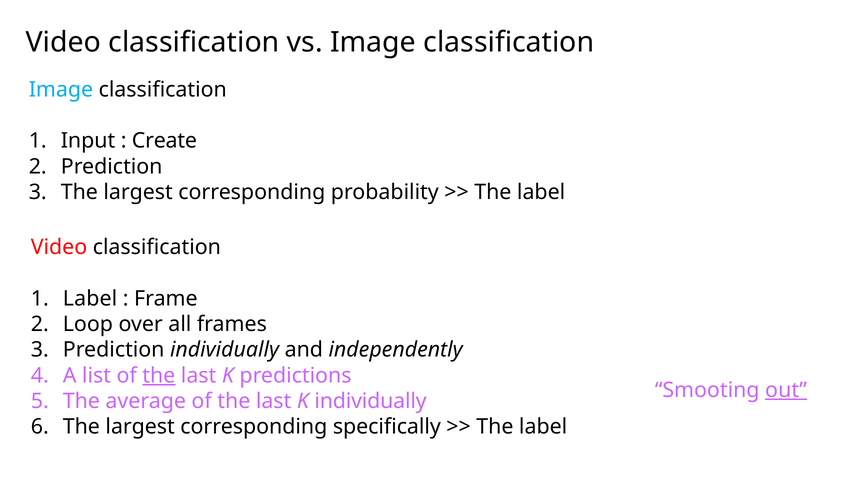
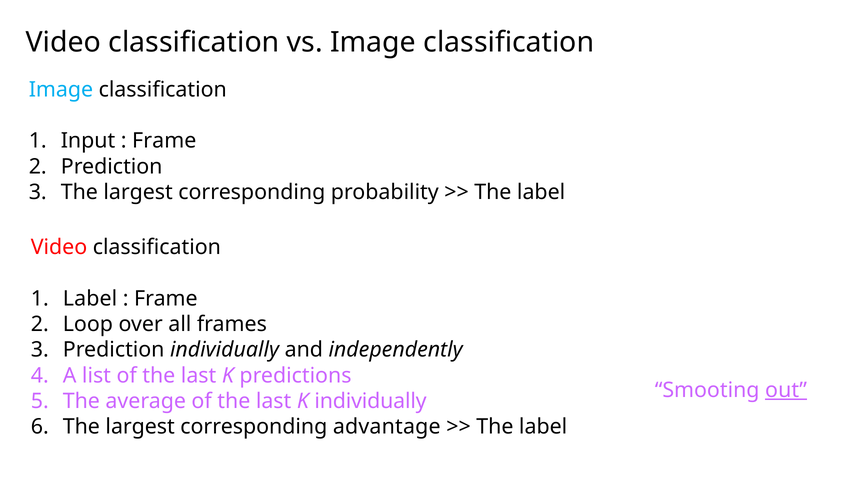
Create: Create -> Frame (164, 141)
the underline: present -> none (159, 375)
specifically: specifically -> advantage (387, 427)
